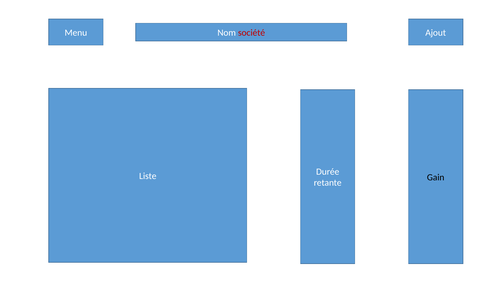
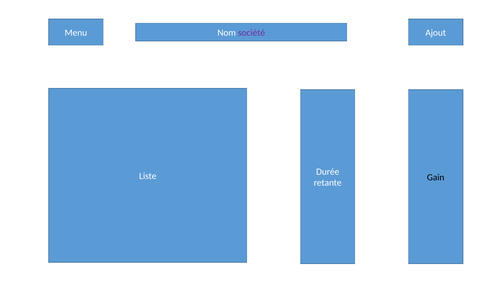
société colour: red -> purple (252, 33)
